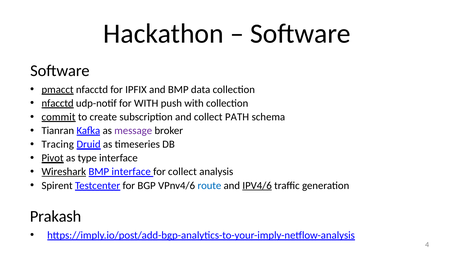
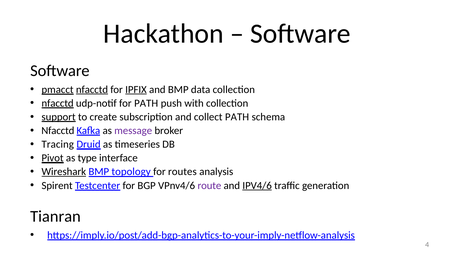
nfacctd underline: none -> present (92, 89)
IPFIX underline: none -> present (136, 89)
for WITH: WITH -> PATH (146, 103)
commit: commit -> support (59, 117)
Tianran: Tianran -> Nfacctd (58, 130)
BMP interface: interface -> topology (131, 171)
for collect: collect -> routes (182, 171)
route colour: blue -> purple (209, 185)
Prakash: Prakash -> Tianran (55, 216)
